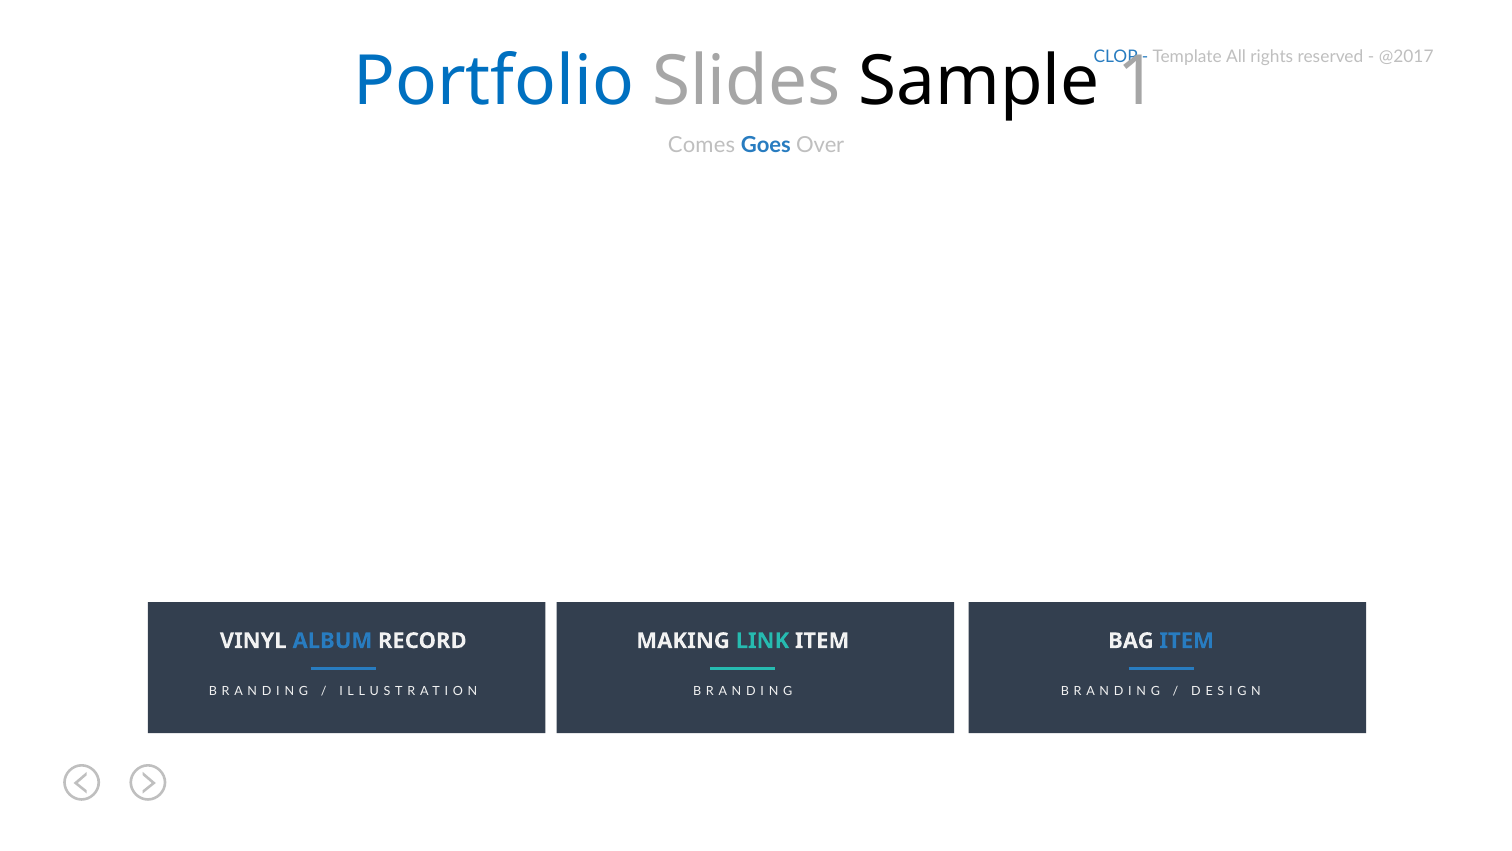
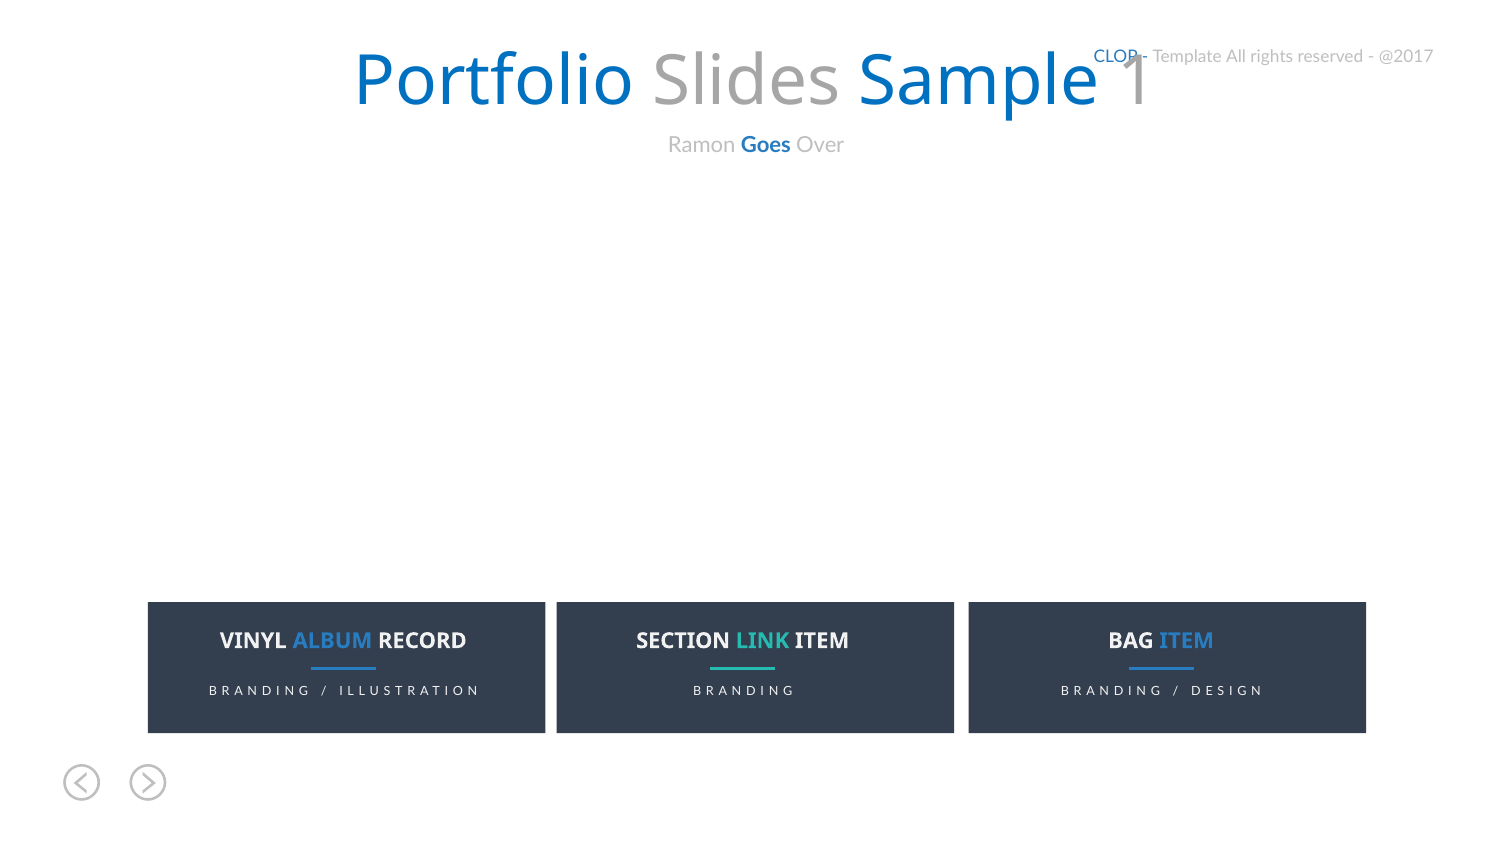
Sample colour: black -> blue (979, 82)
Comes: Comes -> Ramon (702, 146)
MAKING: MAKING -> SECTION (683, 640)
